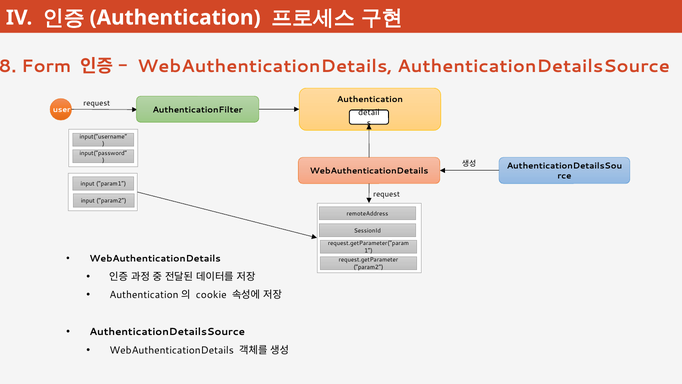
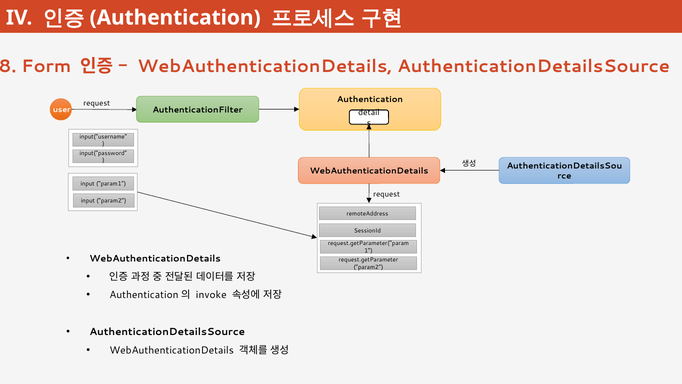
cookie: cookie -> invoke (211, 295)
